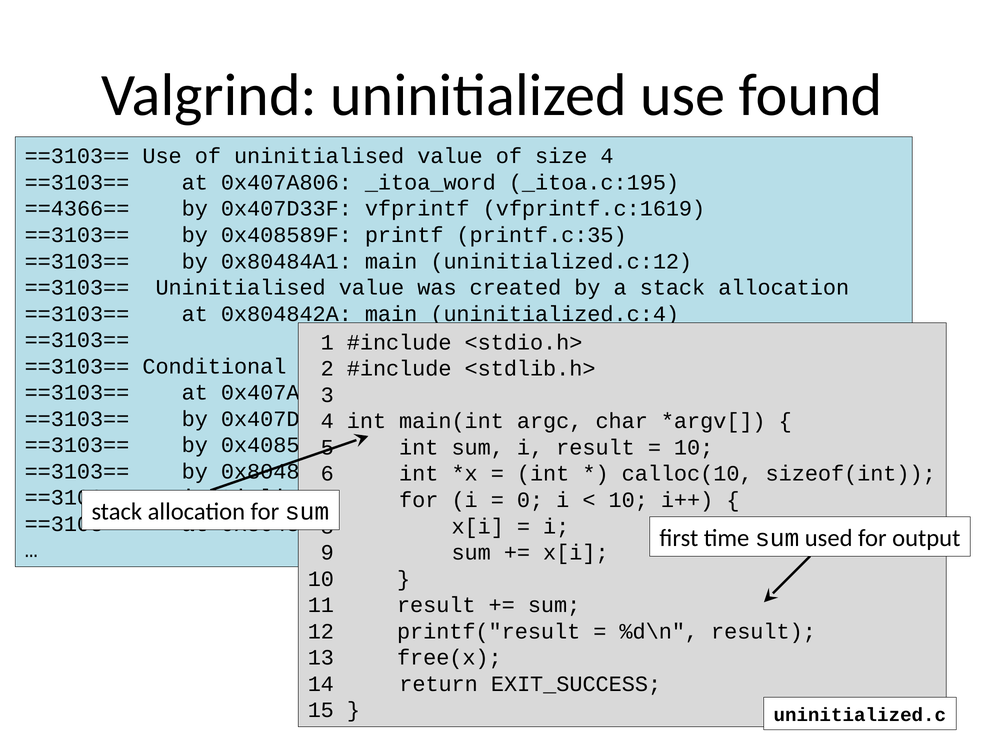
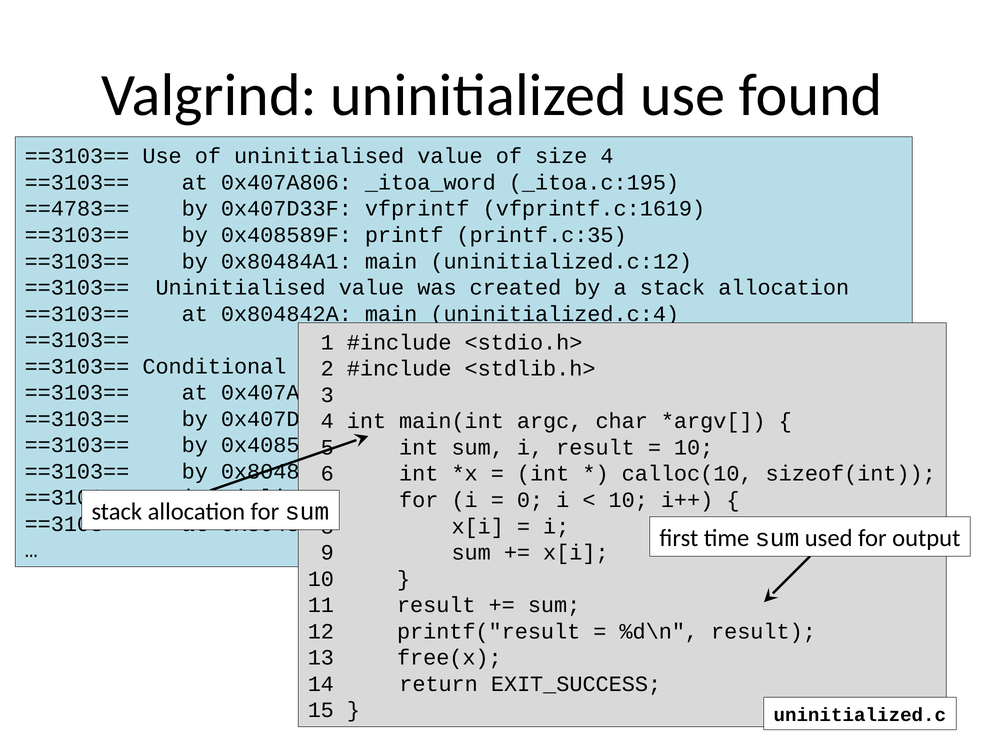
==4366==: ==4366== -> ==4783== (77, 209)
